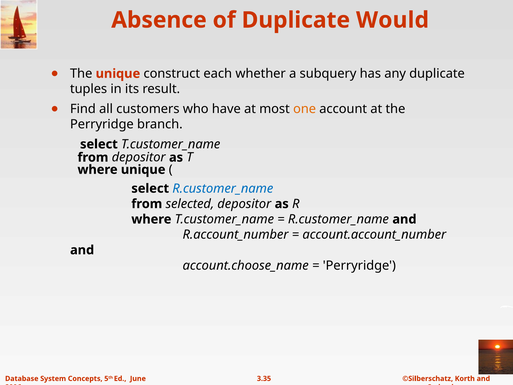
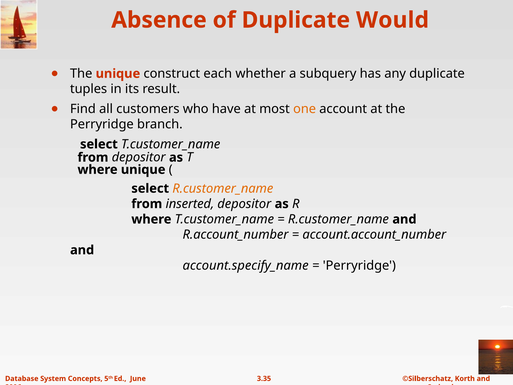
R.customer_name colour: blue -> orange (223, 188)
selected: selected -> inserted (190, 204)
account.choose_name: account.choose_name -> account.specify_name (246, 265)
